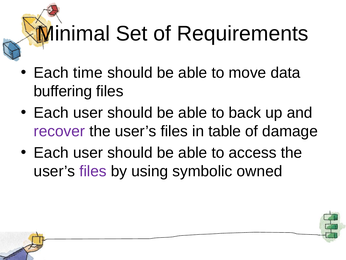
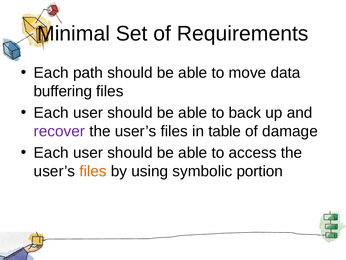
time: time -> path (88, 73)
files colour: purple -> orange (93, 171)
owned: owned -> portion (260, 171)
